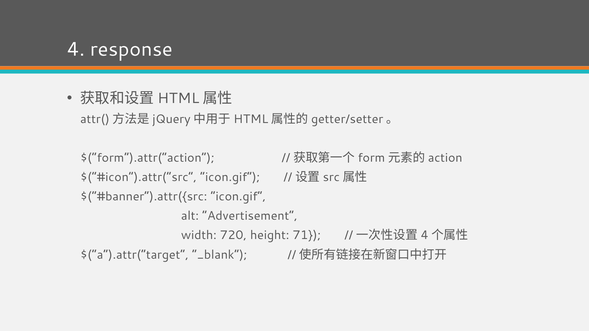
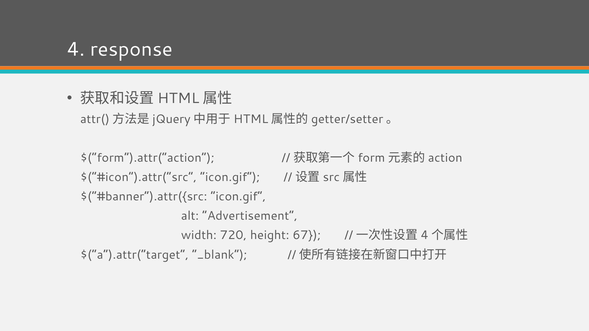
71: 71 -> 67 (307, 235)
